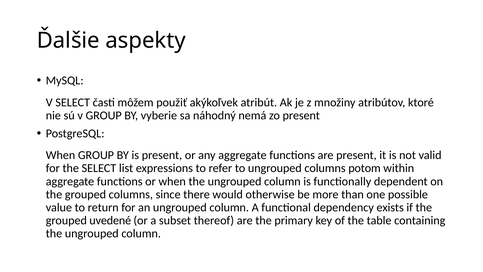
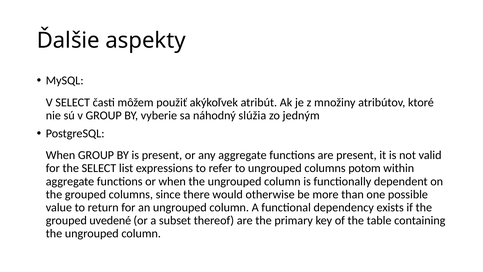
nemá: nemá -> slúžia (252, 115)
zo present: present -> jedným (301, 115)
